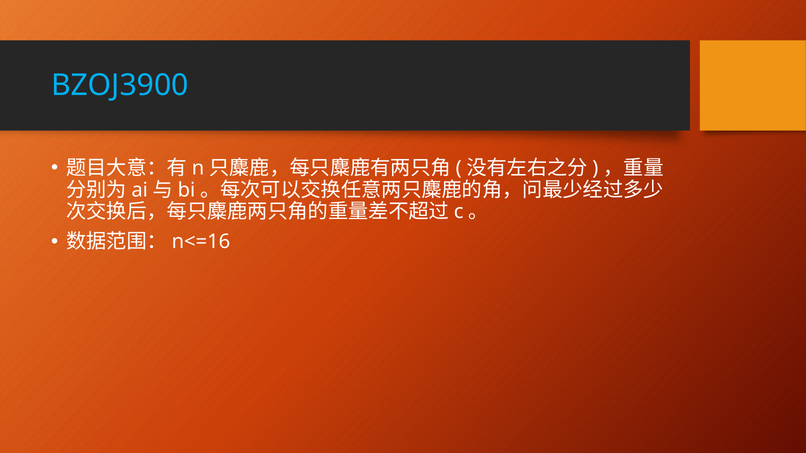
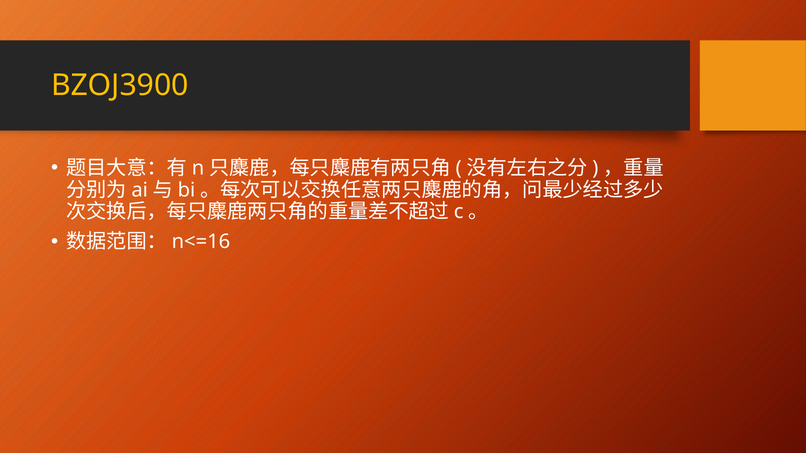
BZOJ3900 colour: light blue -> yellow (120, 85)
